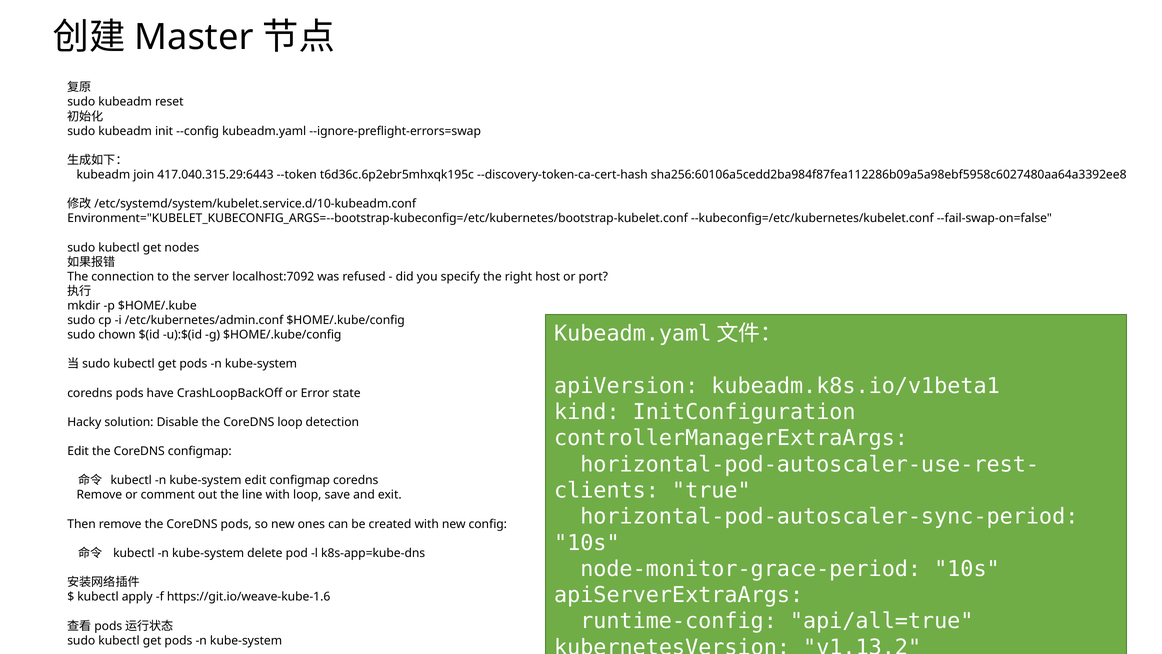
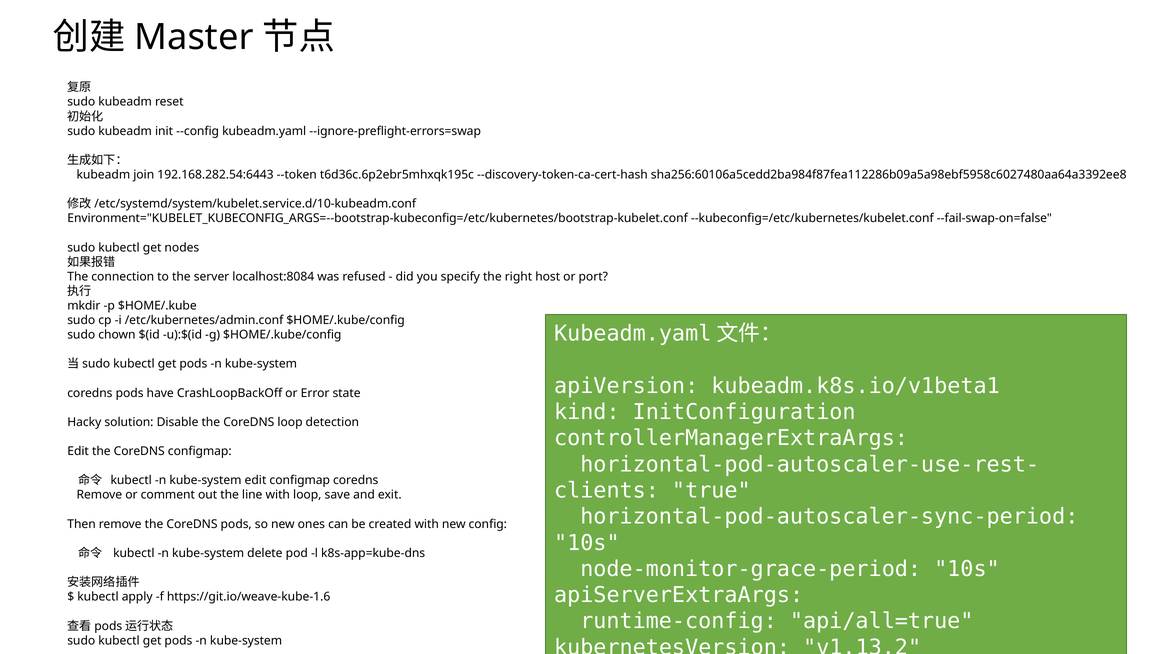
417.040.315.29:6443: 417.040.315.29:6443 -> 192.168.282.54:6443 (216, 175)
localhost:7092: localhost:7092 -> localhost:8084 (273, 276)
